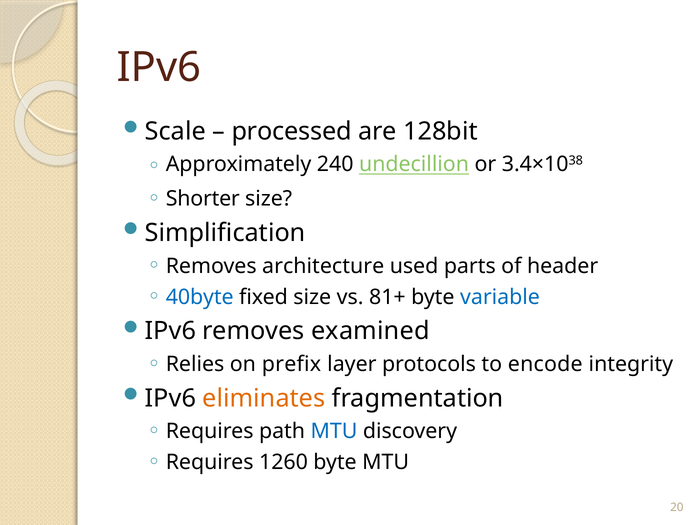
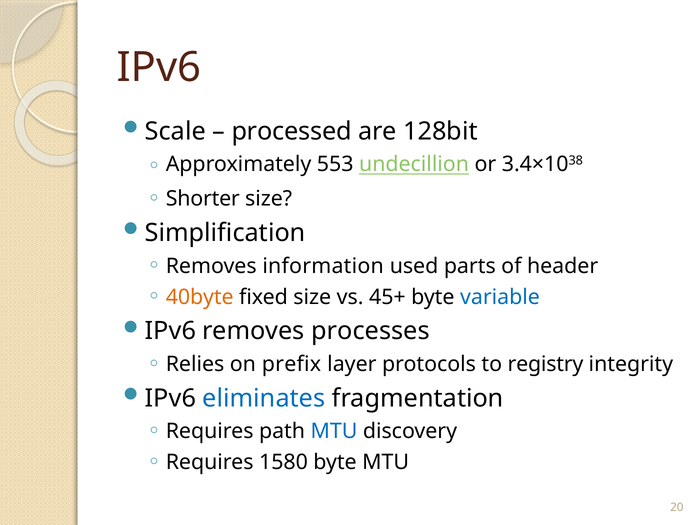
240: 240 -> 553 (335, 164)
architecture: architecture -> information (323, 266)
40byte colour: blue -> orange (200, 297)
81+: 81+ -> 45+ (387, 297)
examined: examined -> processes (370, 331)
encode: encode -> registry (545, 364)
eliminates colour: orange -> blue (264, 398)
1260: 1260 -> 1580 (283, 462)
